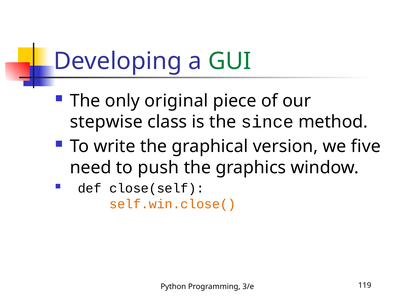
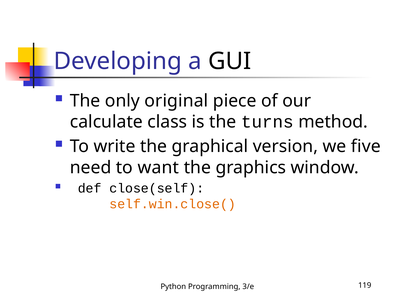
GUI colour: green -> black (230, 61)
stepwise: stepwise -> calculate (106, 122)
since: since -> turns (267, 122)
push: push -> want (158, 168)
